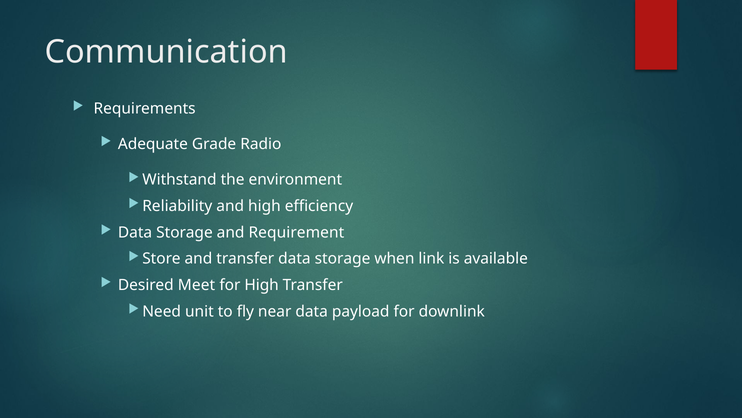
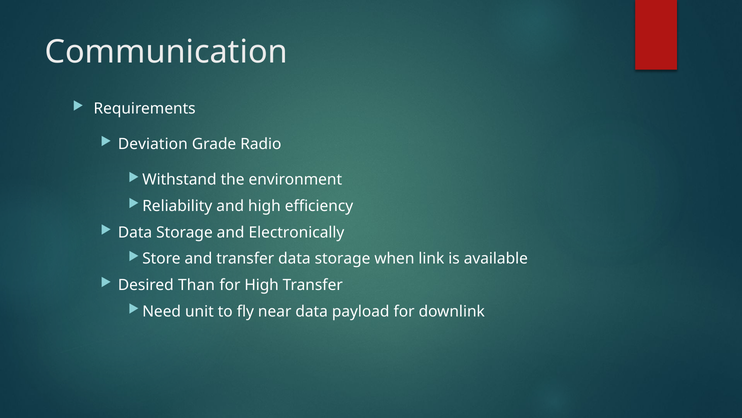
Adequate: Adequate -> Deviation (153, 144)
Requirement: Requirement -> Electronically (296, 232)
Meet: Meet -> Than (196, 285)
